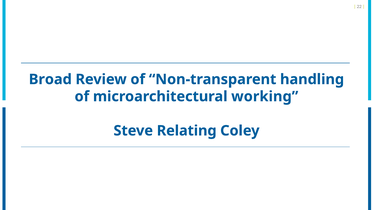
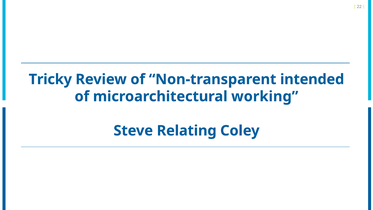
Broad: Broad -> Tricky (50, 79)
handling: handling -> intended (312, 79)
